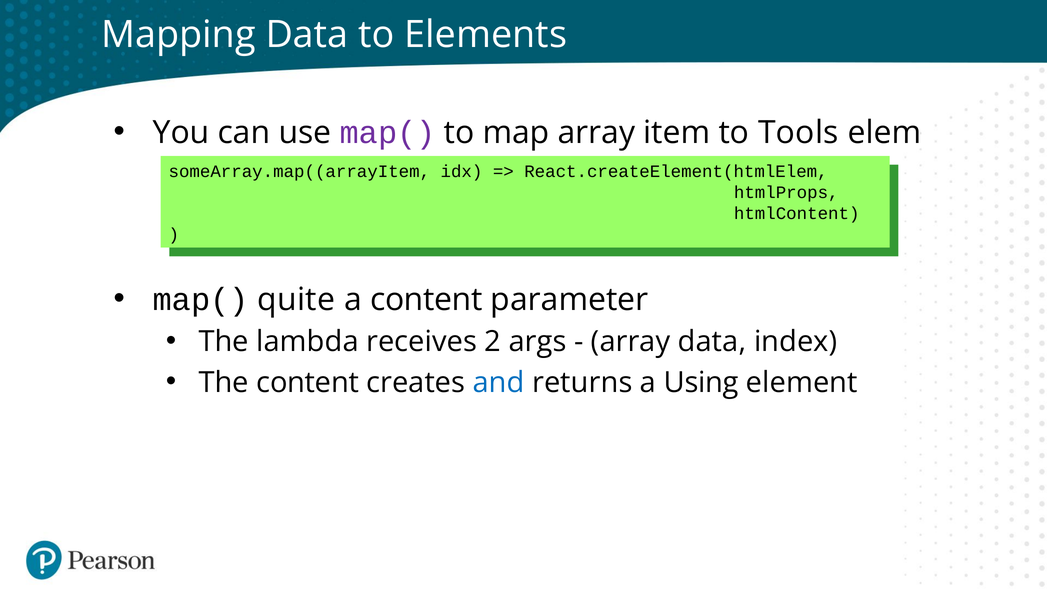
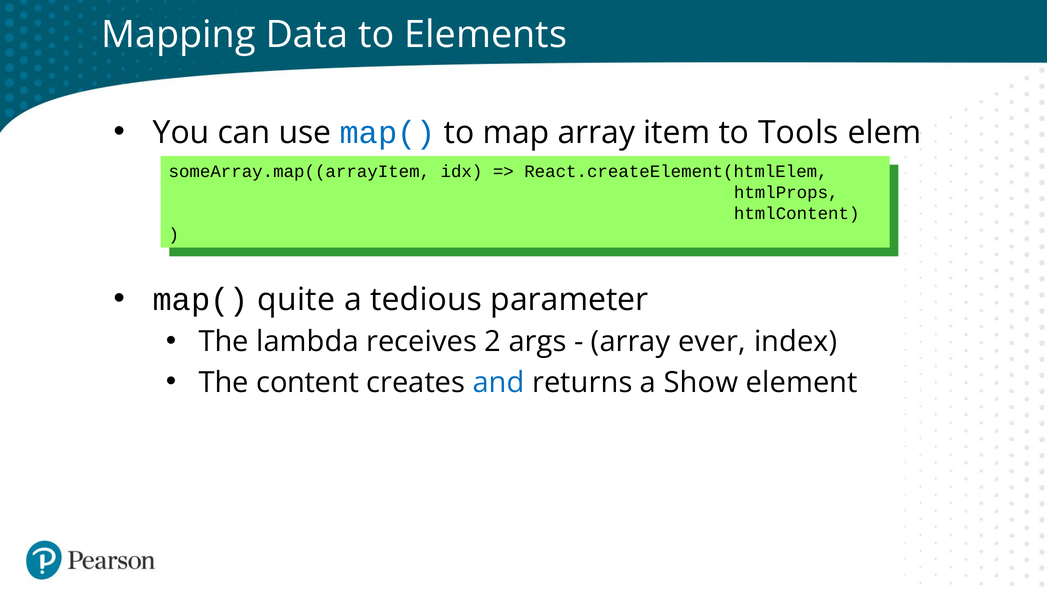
map( colour: purple -> blue (388, 133)
a content: content -> tedious (426, 299)
array data: data -> ever (712, 342)
Using: Using -> Show (701, 382)
